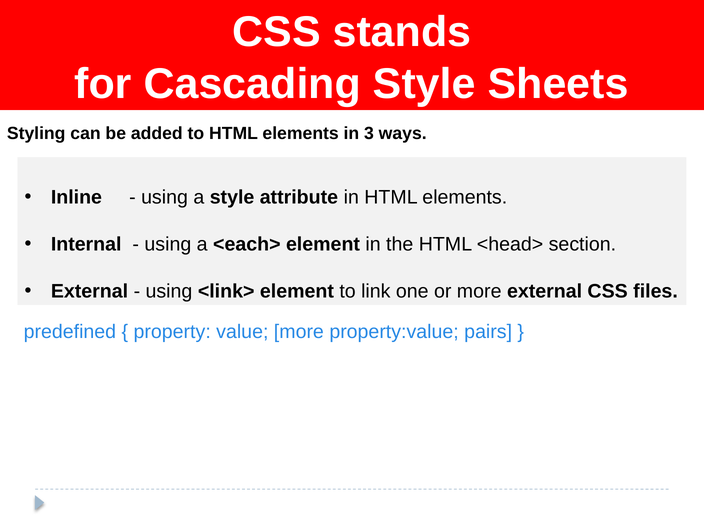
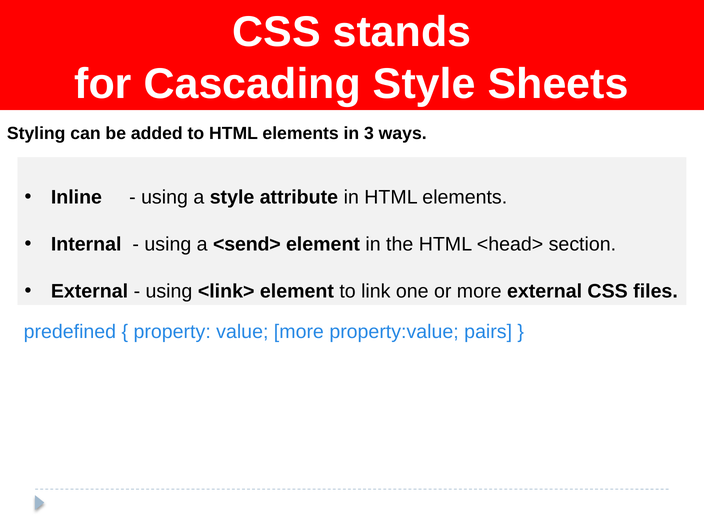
<each>: <each> -> <send> (247, 244)
